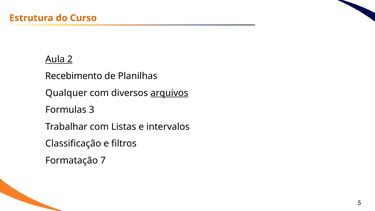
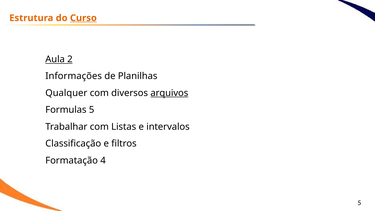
Curso underline: none -> present (83, 18)
Recebimento: Recebimento -> Informações (74, 76)
Formulas 3: 3 -> 5 (92, 110)
7: 7 -> 4 (103, 160)
